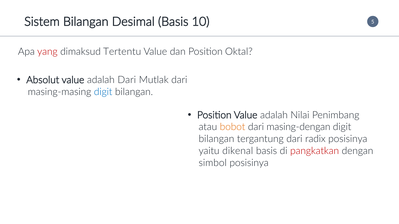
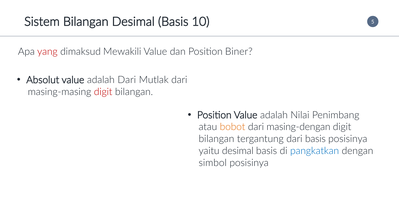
Tertentu: Tertentu -> Mewakili (122, 52)
Oktal: Oktal -> Biner (239, 52)
digit colour: blue -> red (103, 92)
dari radix: radix -> basis (315, 139)
yaitu dikenal: dikenal -> desimal (238, 151)
pangkatkan colour: red -> blue (315, 151)
